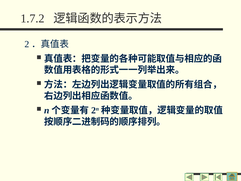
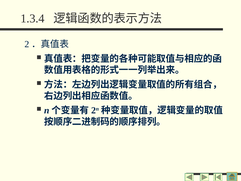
1.7.2: 1.7.2 -> 1.3.4 (33, 19)
